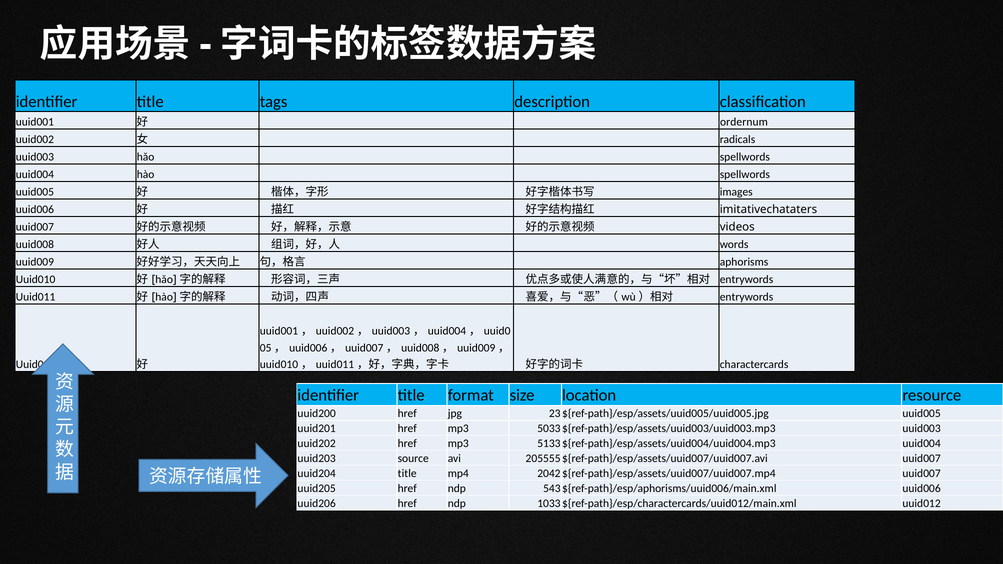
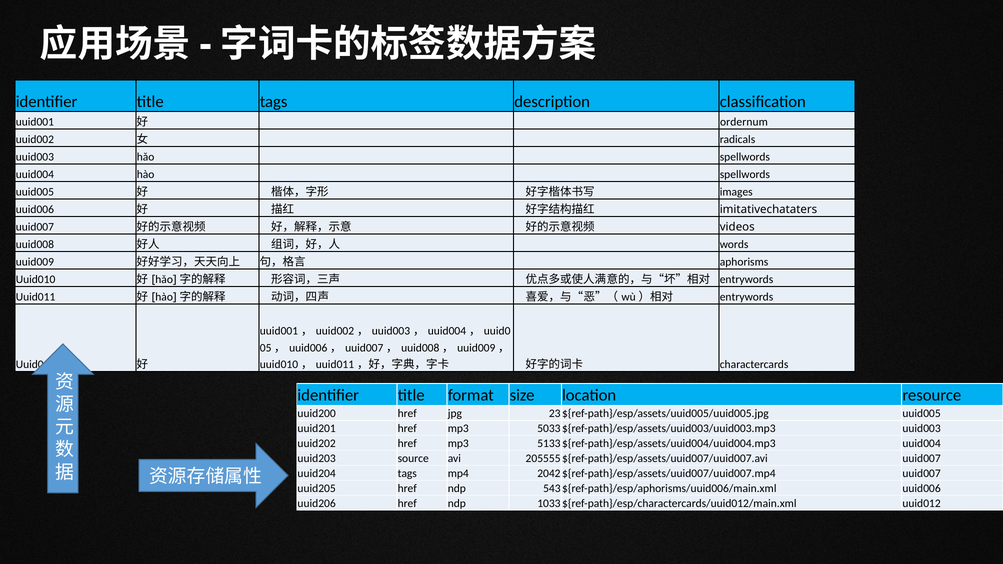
uuid204 title: title -> tags (407, 473)
